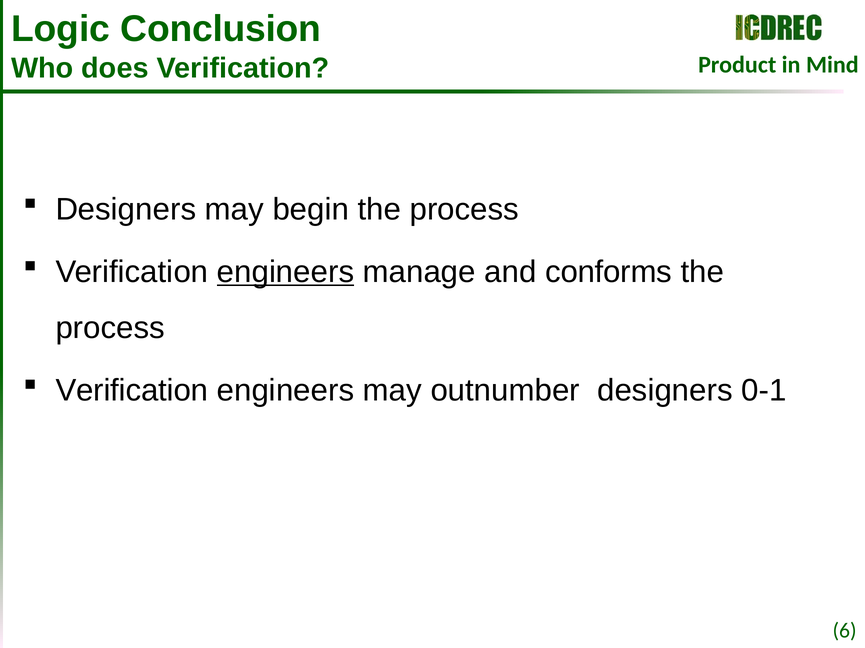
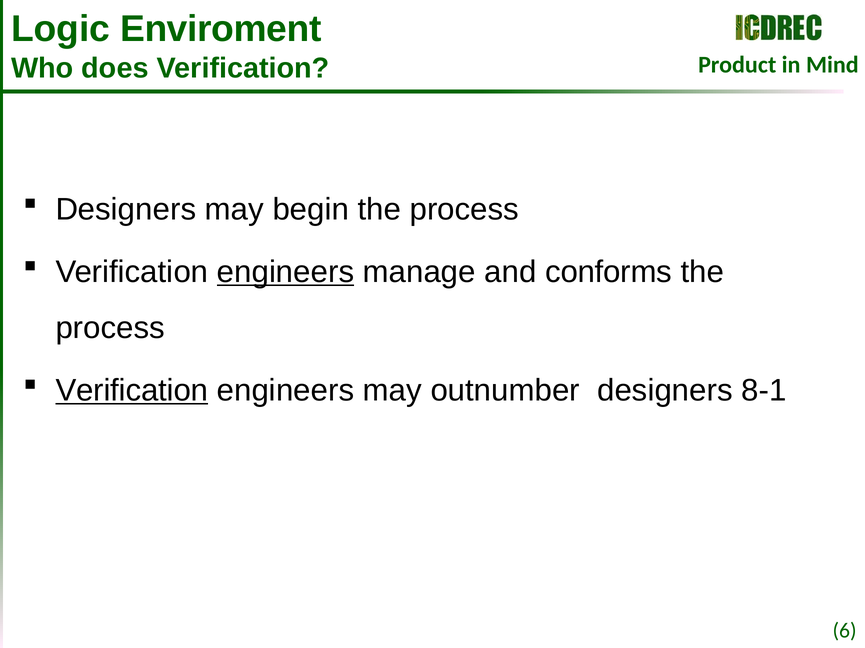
Conclusion: Conclusion -> Enviroment (221, 29)
Verification underline: none -> present (132, 391)
0-1: 0-1 -> 8-1 (764, 391)
